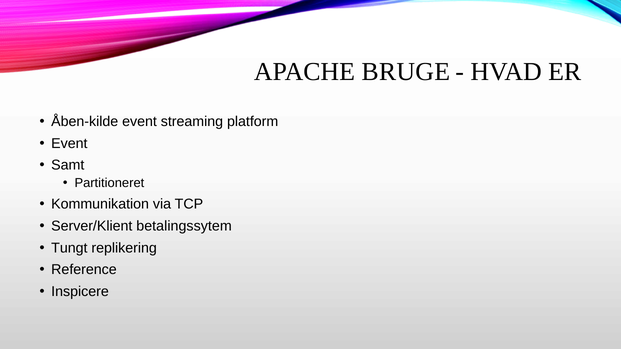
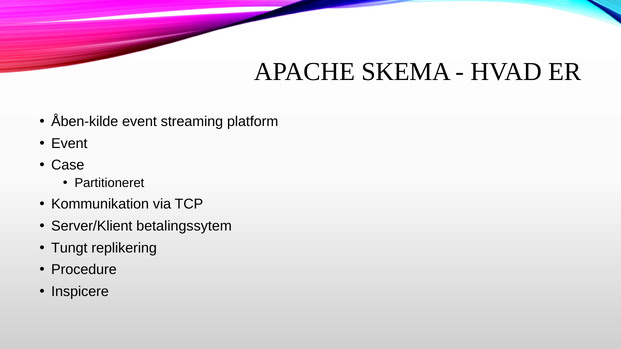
BRUGE: BRUGE -> SKEMA (406, 72)
Samt: Samt -> Case (68, 165)
Reference: Reference -> Procedure (84, 270)
